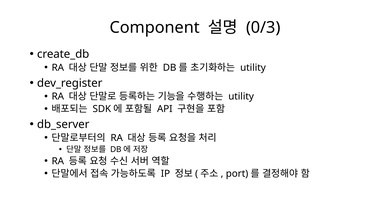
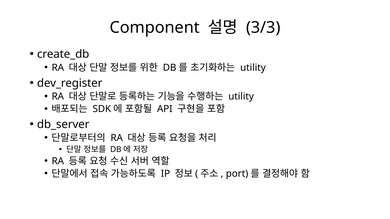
0/3: 0/3 -> 3/3 (263, 28)
